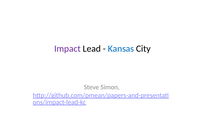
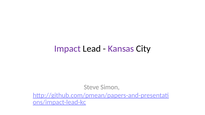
Kansas colour: blue -> purple (121, 49)
